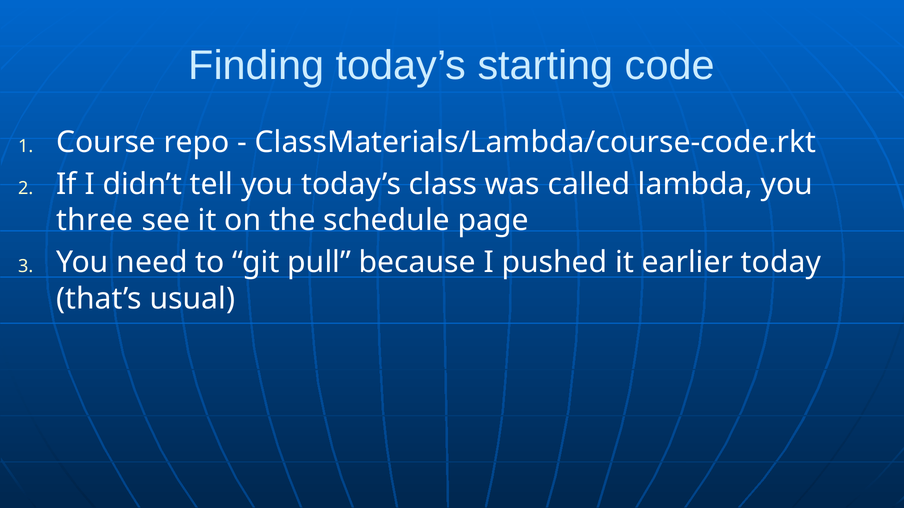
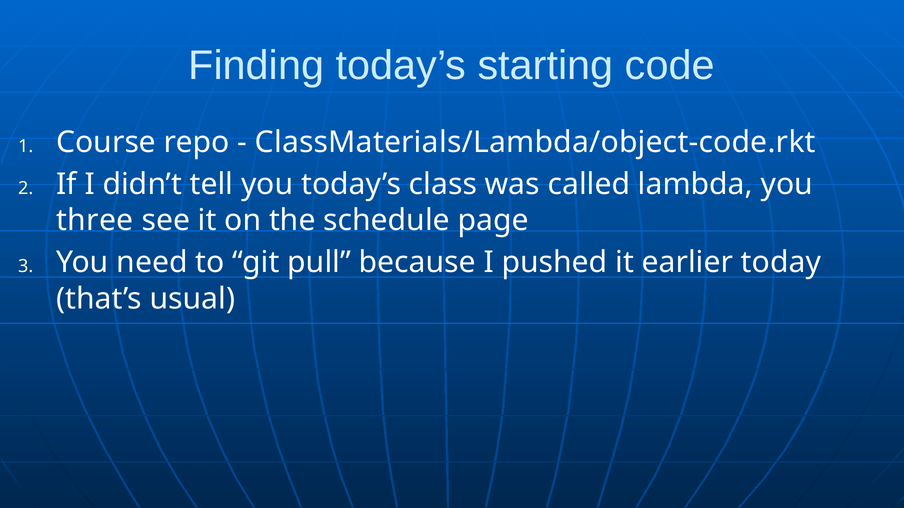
ClassMaterials/Lambda/course-code.rkt: ClassMaterials/Lambda/course-code.rkt -> ClassMaterials/Lambda/object-code.rkt (535, 142)
